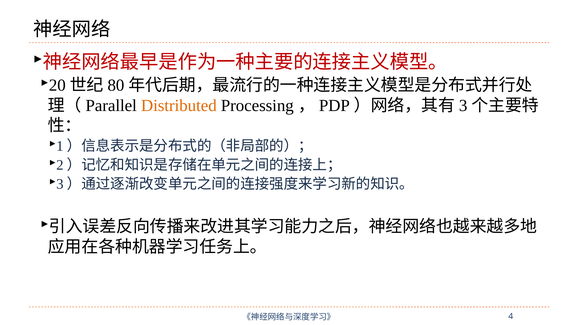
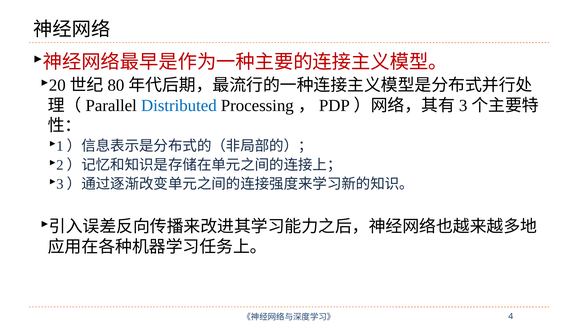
Distributed colour: orange -> blue (179, 105)
